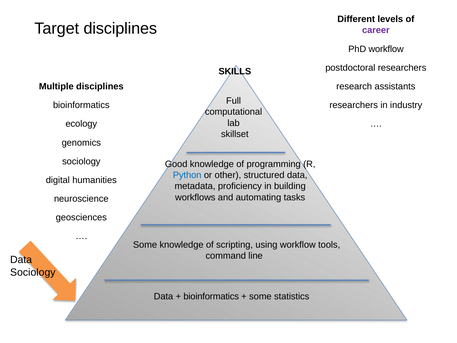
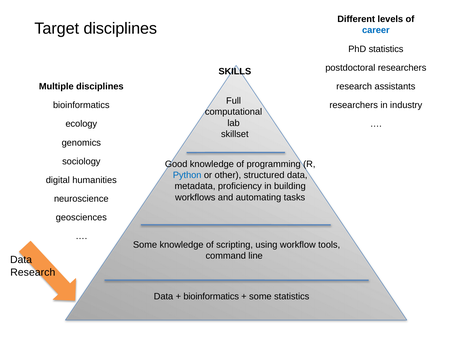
career colour: purple -> blue (376, 30)
PhD workflow: workflow -> statistics (386, 49)
Sociology: Sociology -> Research (33, 272)
